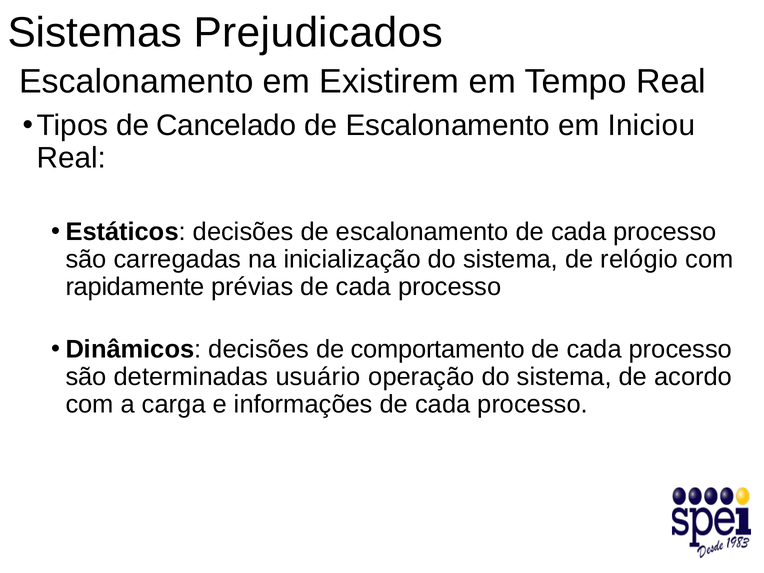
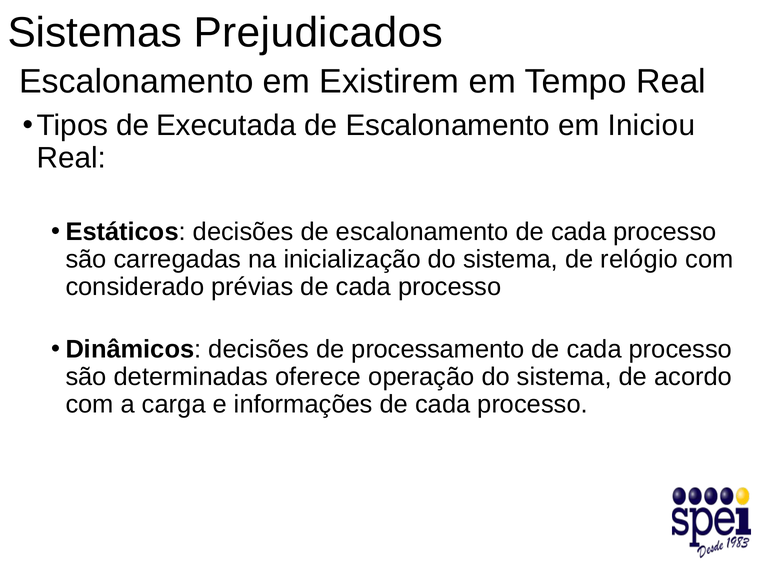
Cancelado: Cancelado -> Executada (226, 126)
rapidamente: rapidamente -> considerado (135, 287)
comportamento: comportamento -> processamento (438, 350)
usuário: usuário -> oferece (318, 377)
